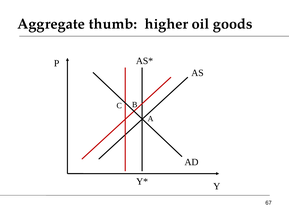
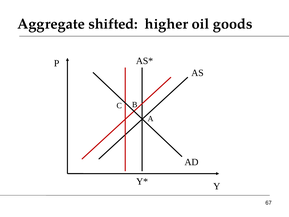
thumb: thumb -> shifted (113, 24)
